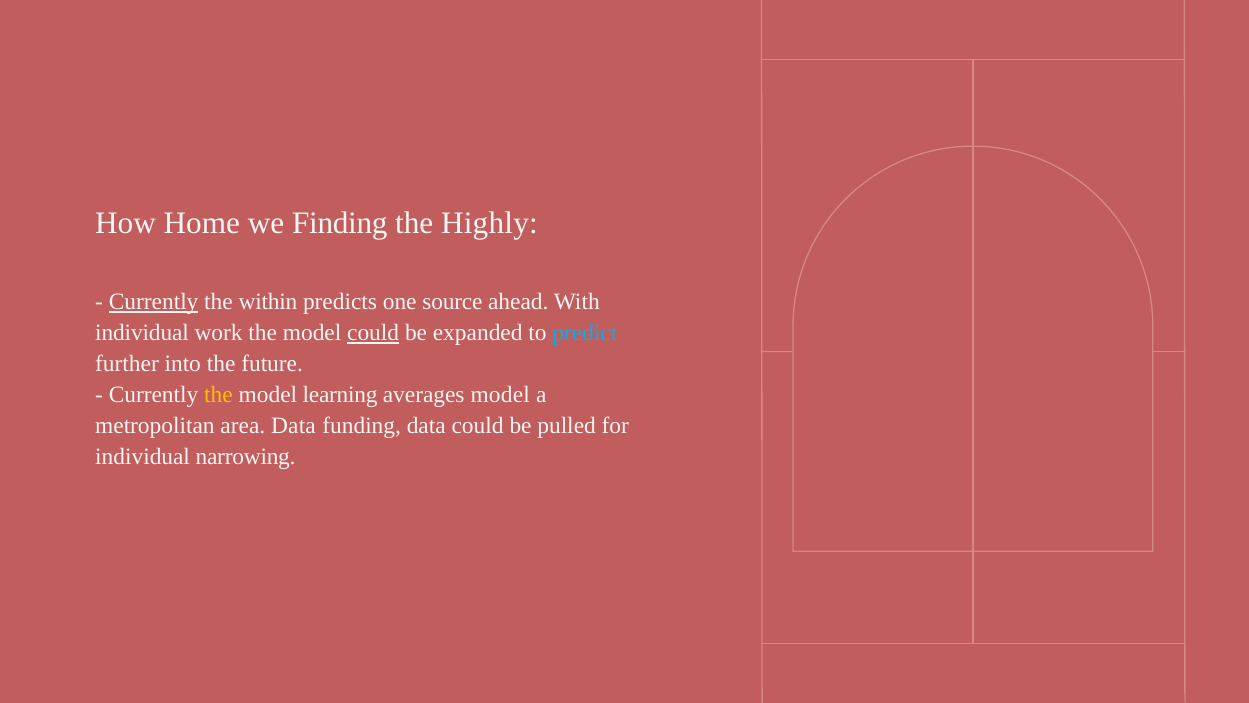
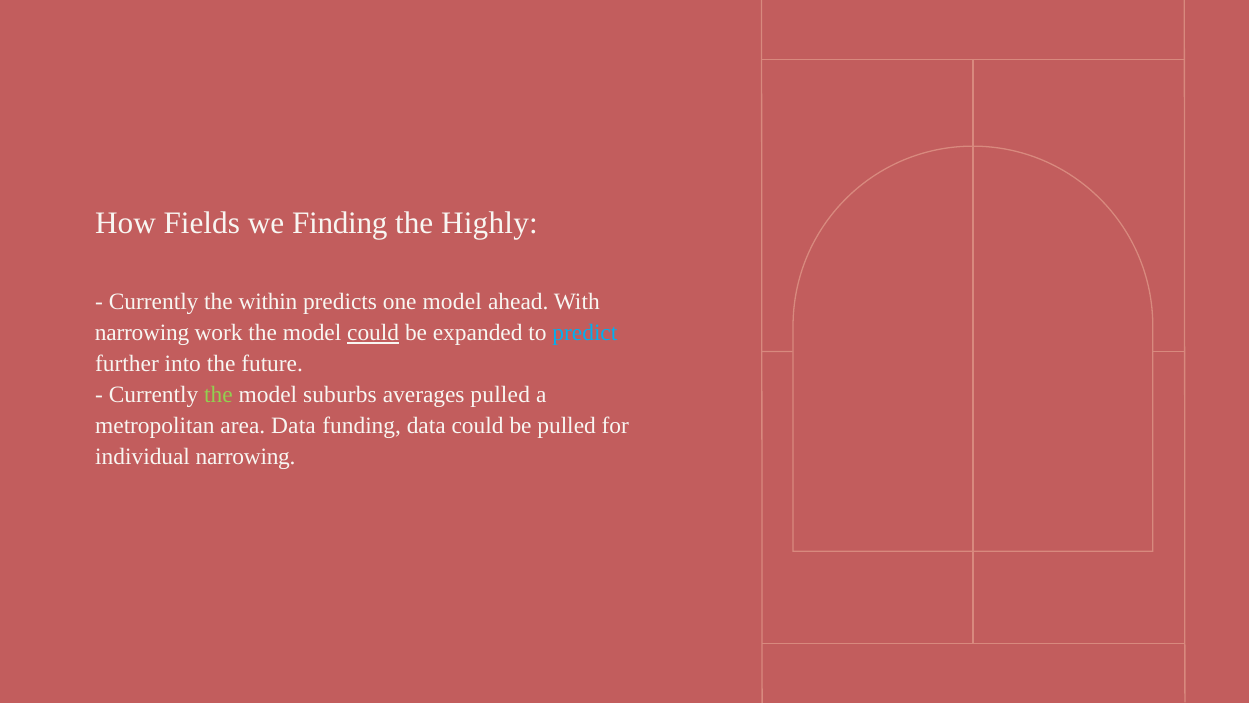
Home: Home -> Fields (202, 223)
Currently underline: present -> none (154, 302)
one source: source -> model (452, 302)
individual: individual -> narrowing (142, 333)
the colour: yellow -> light green (219, 394)
learning: learning -> suburbs (340, 394)
averages model: model -> pulled (500, 394)
